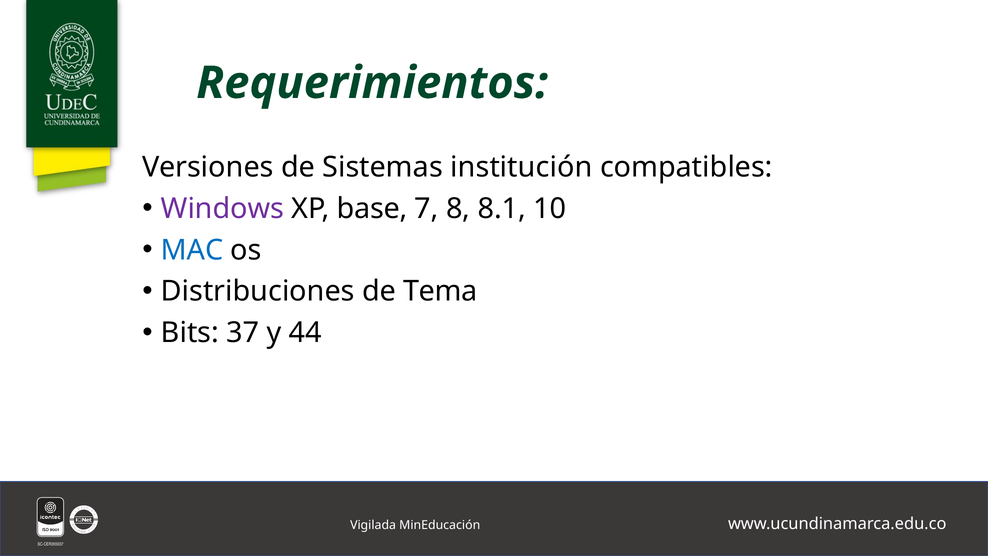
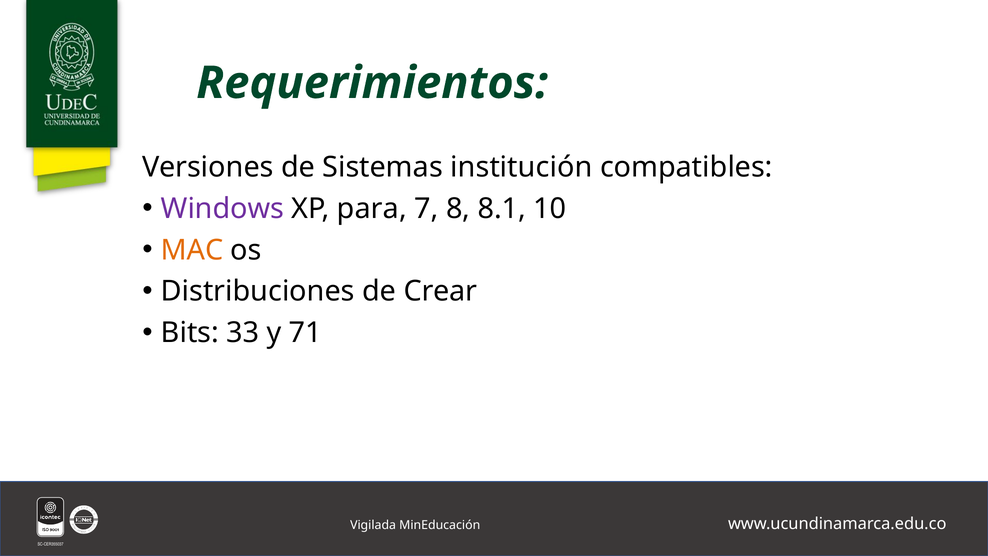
base: base -> para (372, 208)
MAC colour: blue -> orange (192, 250)
Tema: Tema -> Crear (440, 291)
37: 37 -> 33 (243, 333)
44: 44 -> 71 (305, 333)
